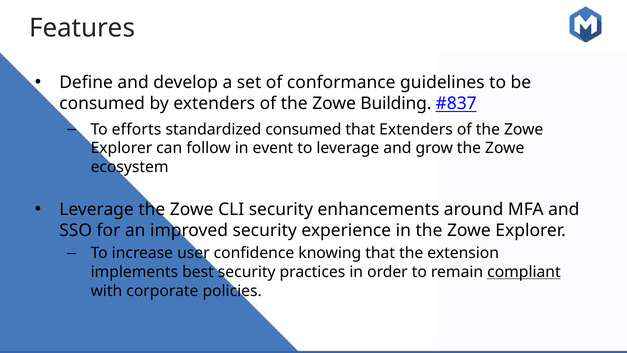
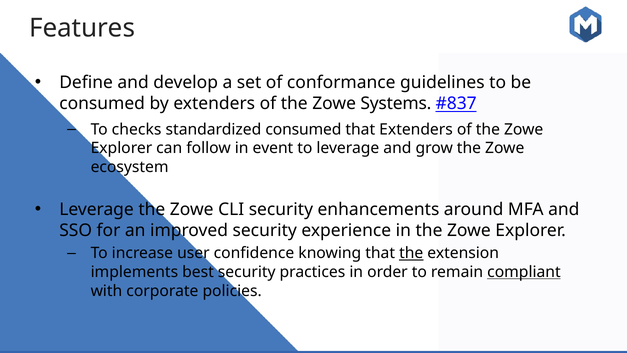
Building: Building -> Systems (396, 104)
efforts: efforts -> checks (137, 129)
the underline: none -> present (411, 253)
